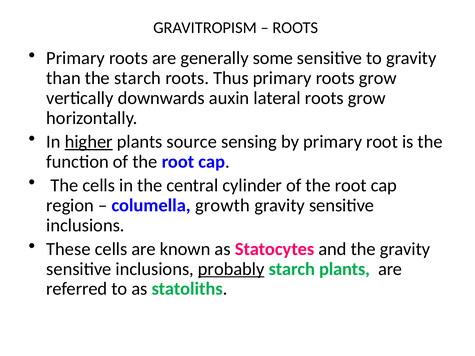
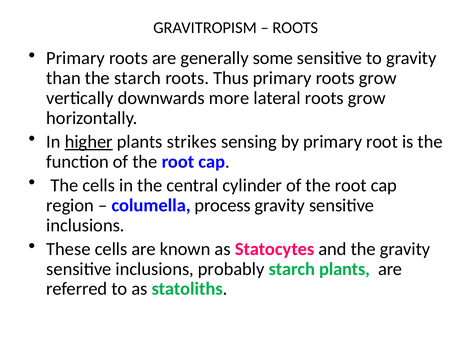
auxin: auxin -> more (229, 98)
source: source -> strikes (192, 142)
growth: growth -> process (223, 205)
probably underline: present -> none (231, 269)
